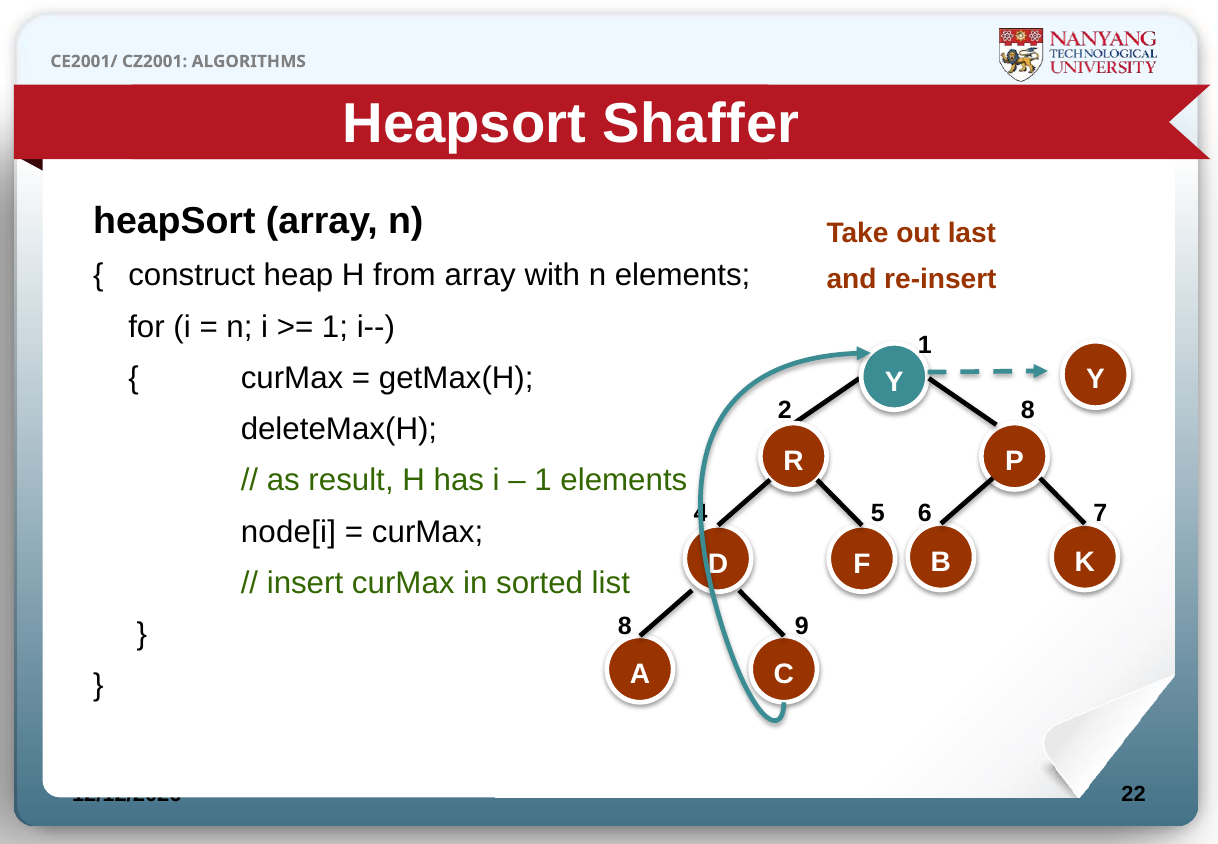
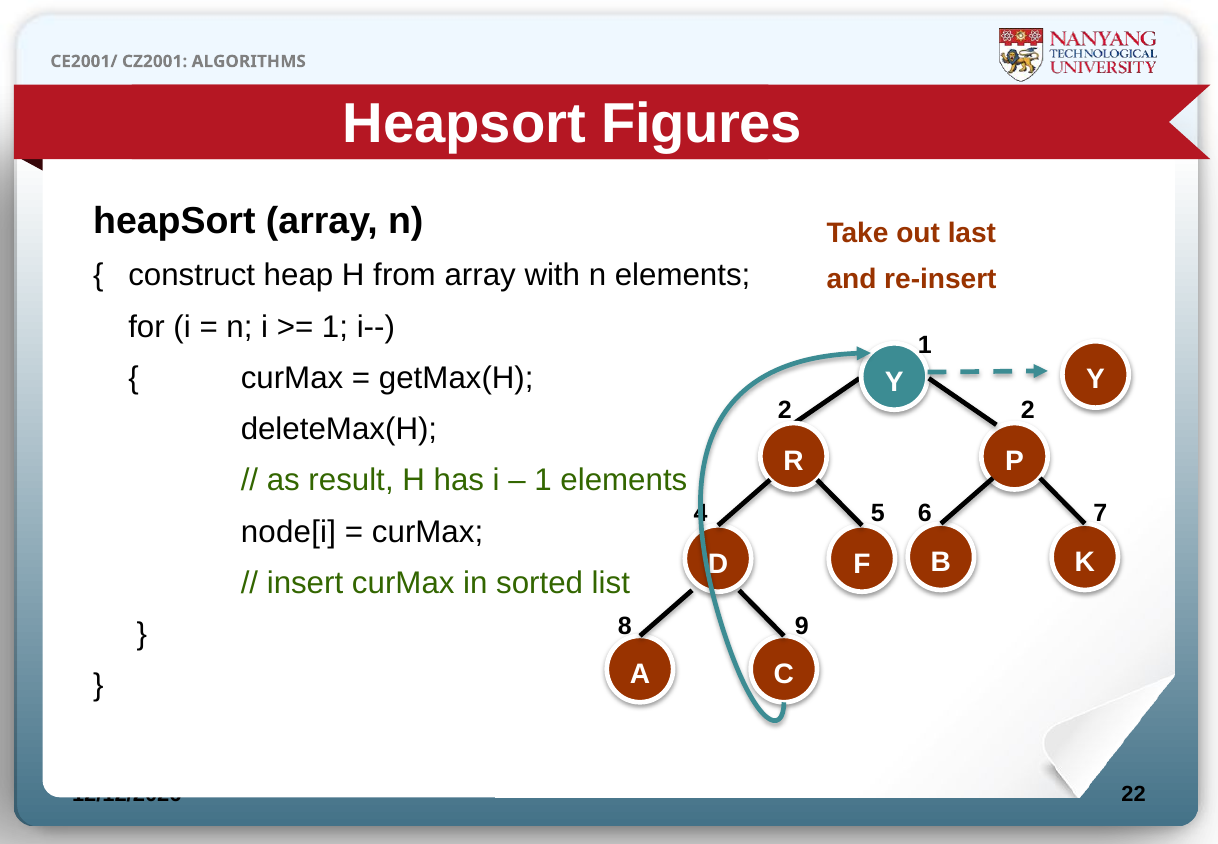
Shaffer: Shaffer -> Figures (702, 124)
8: 8 -> 2 (1028, 410)
